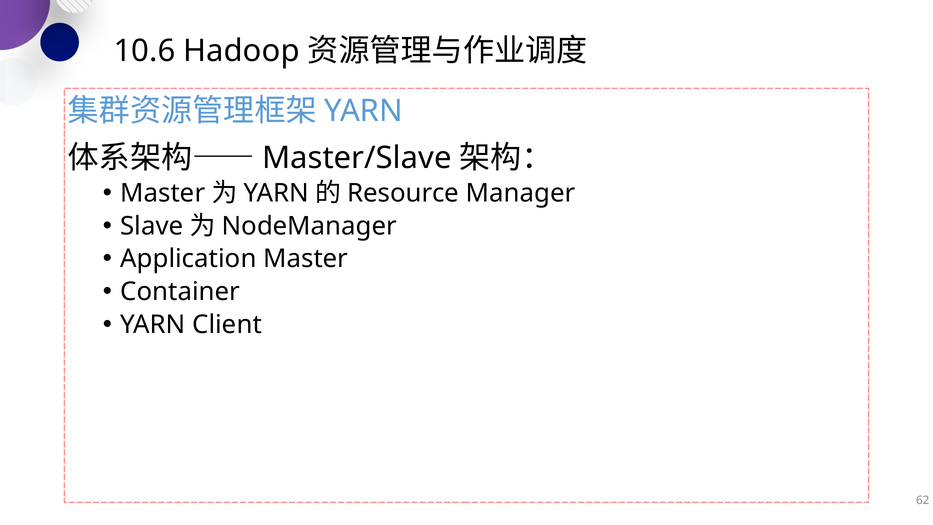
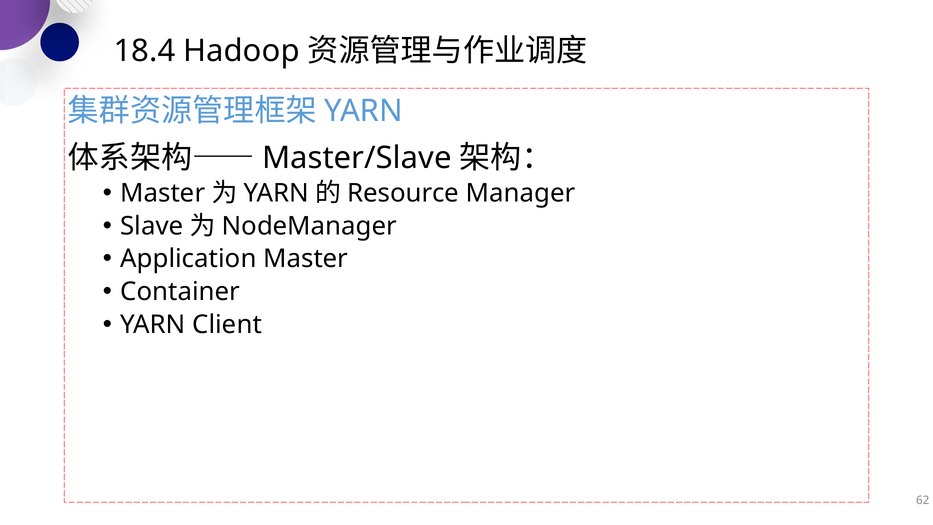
10.6: 10.6 -> 18.4 (144, 51)
